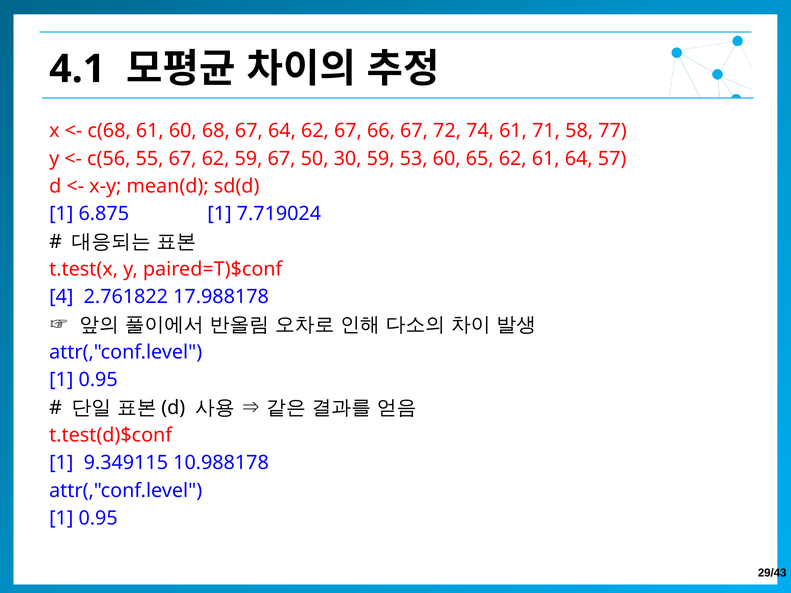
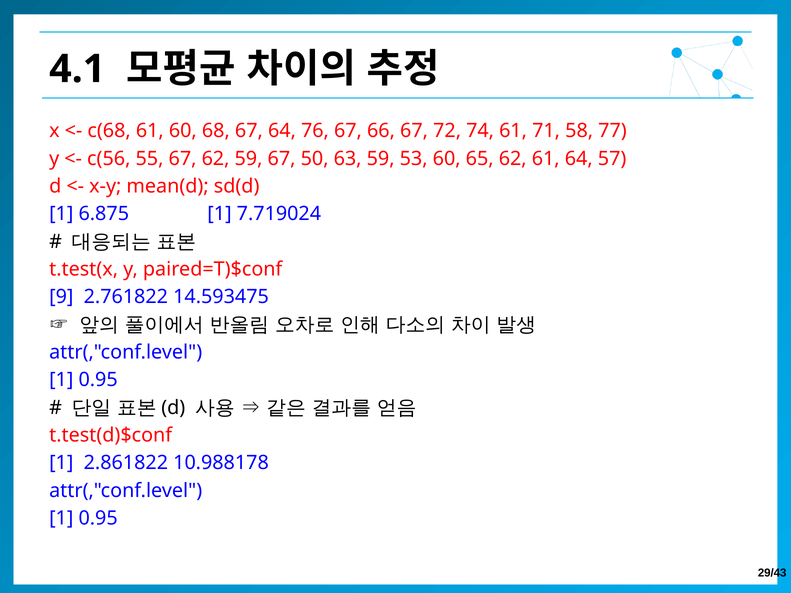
64 62: 62 -> 76 (315, 131)
30: 30 -> 63 (348, 159)
4: 4 -> 9 (61, 297)
17.988178: 17.988178 -> 14.593475 (221, 297)
9.349115: 9.349115 -> 2.861822 (126, 463)
